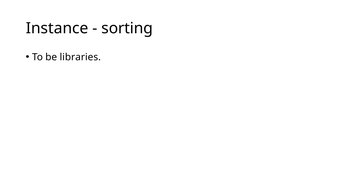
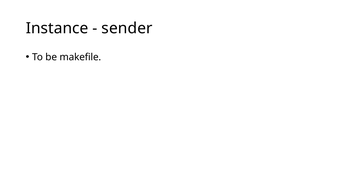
sorting: sorting -> sender (127, 28)
libraries: libraries -> makefile (80, 57)
